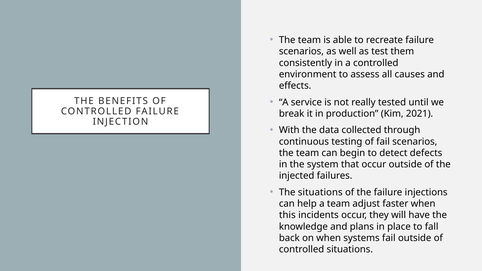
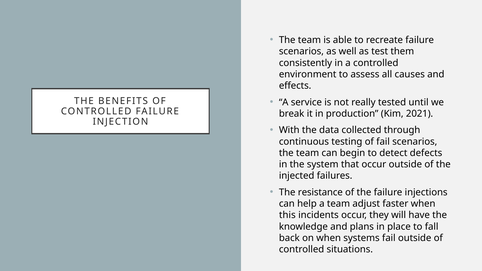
The situations: situations -> resistance (320, 192)
